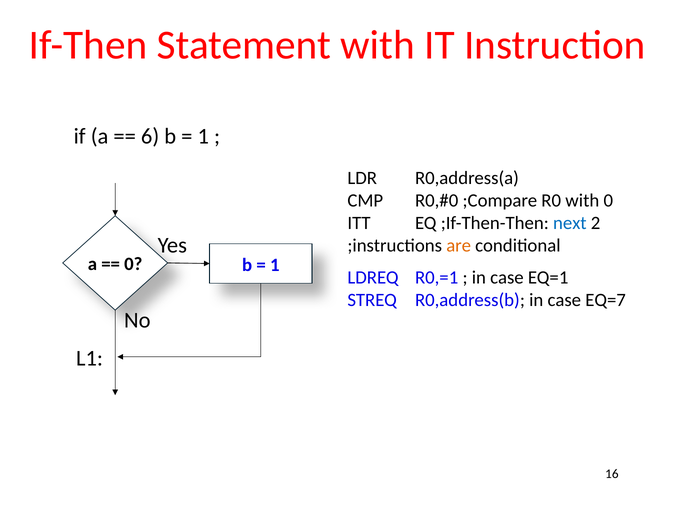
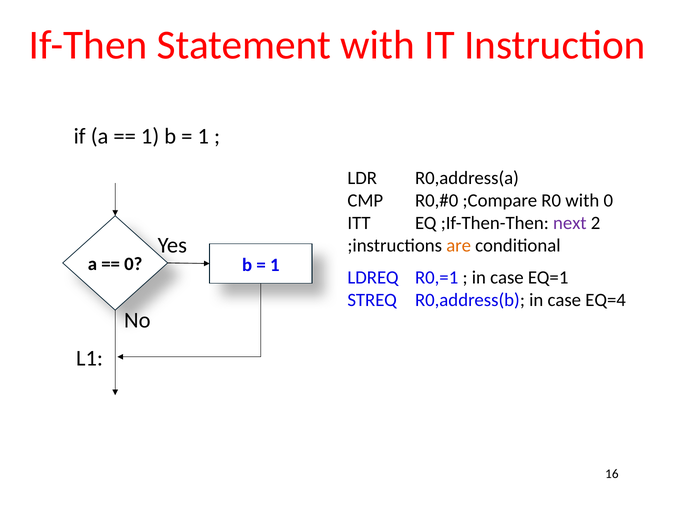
6: 6 -> 1 (150, 136)
next colour: blue -> purple (570, 223)
EQ=7: EQ=7 -> EQ=4 (606, 300)
